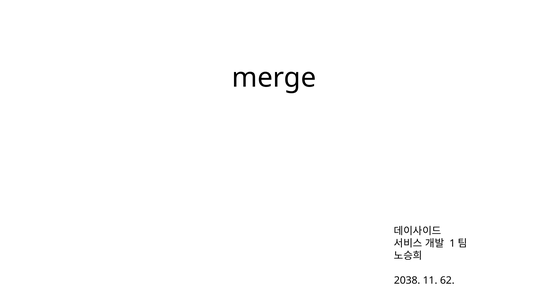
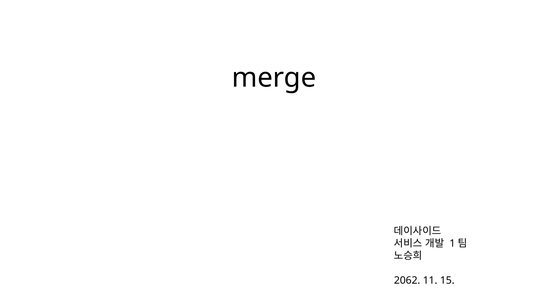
2038: 2038 -> 2062 (407, 281)
62: 62 -> 15 (447, 281)
